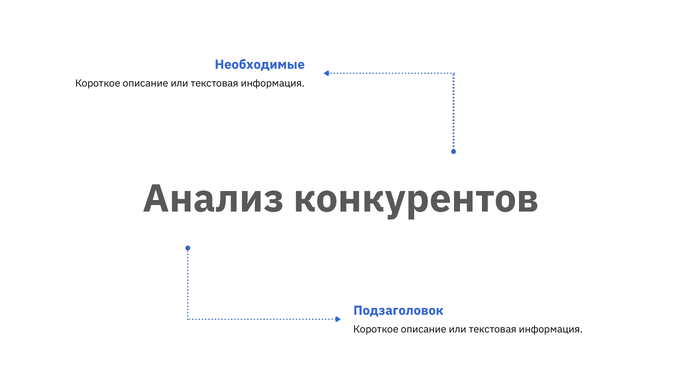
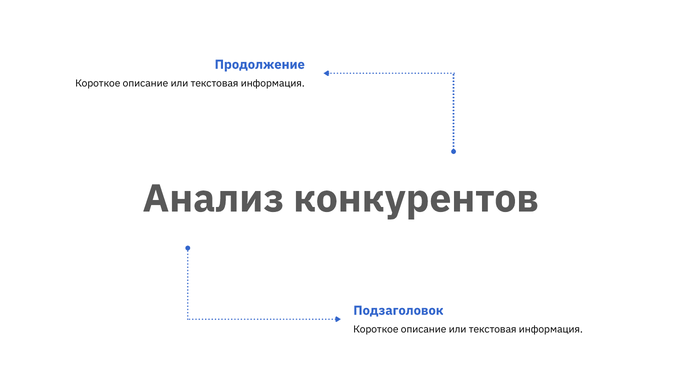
Необходимые: Необходимые -> Продолжение (260, 65)
